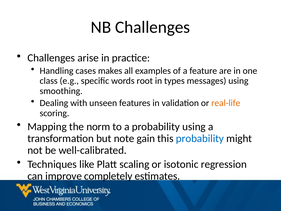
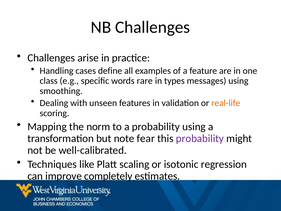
makes: makes -> define (110, 71)
root: root -> rare (145, 81)
gain: gain -> fear (146, 138)
probability colour: blue -> purple (200, 138)
